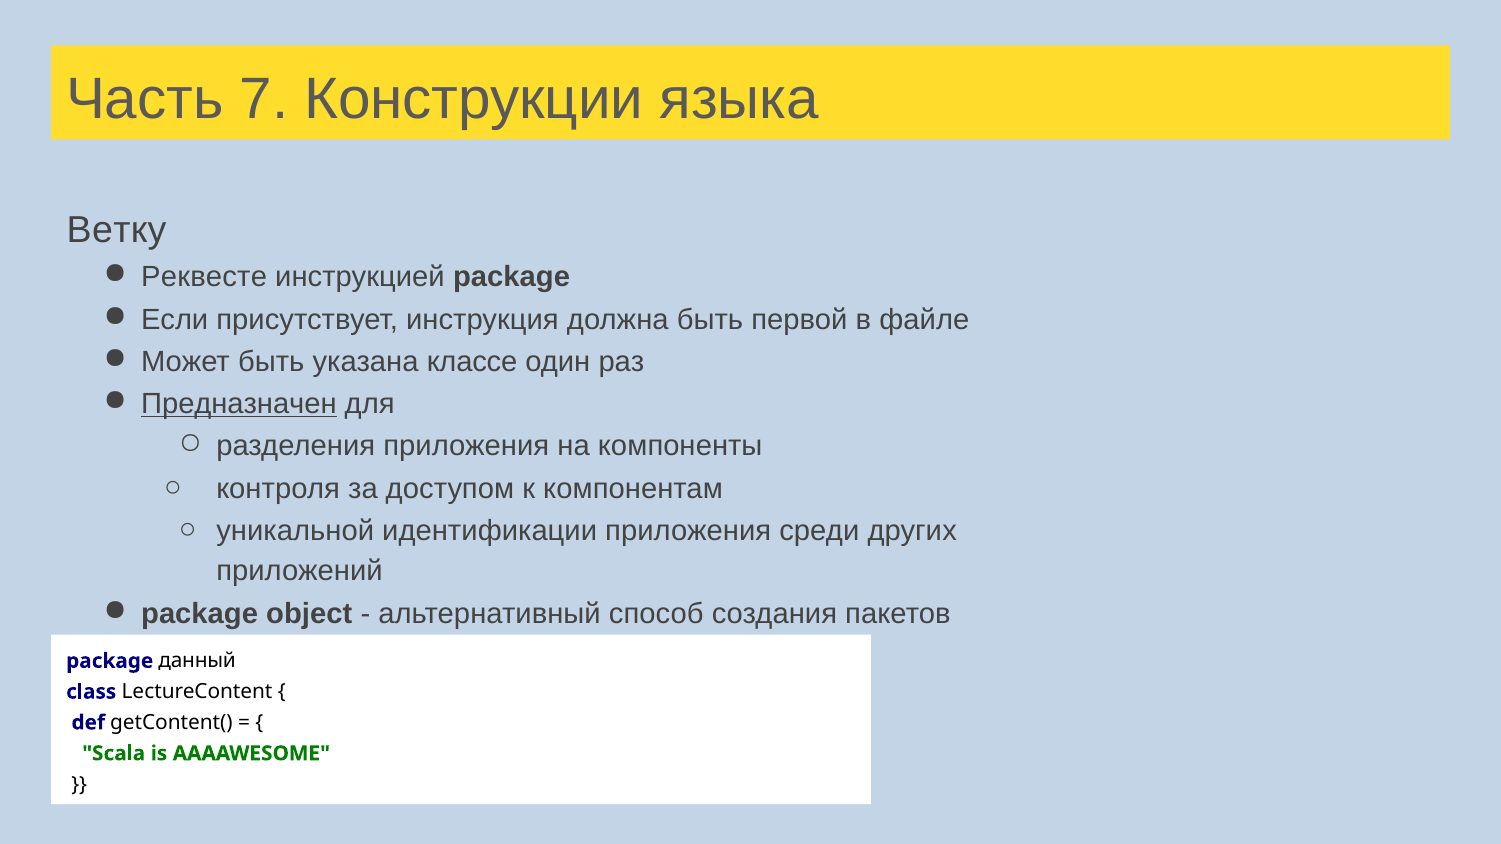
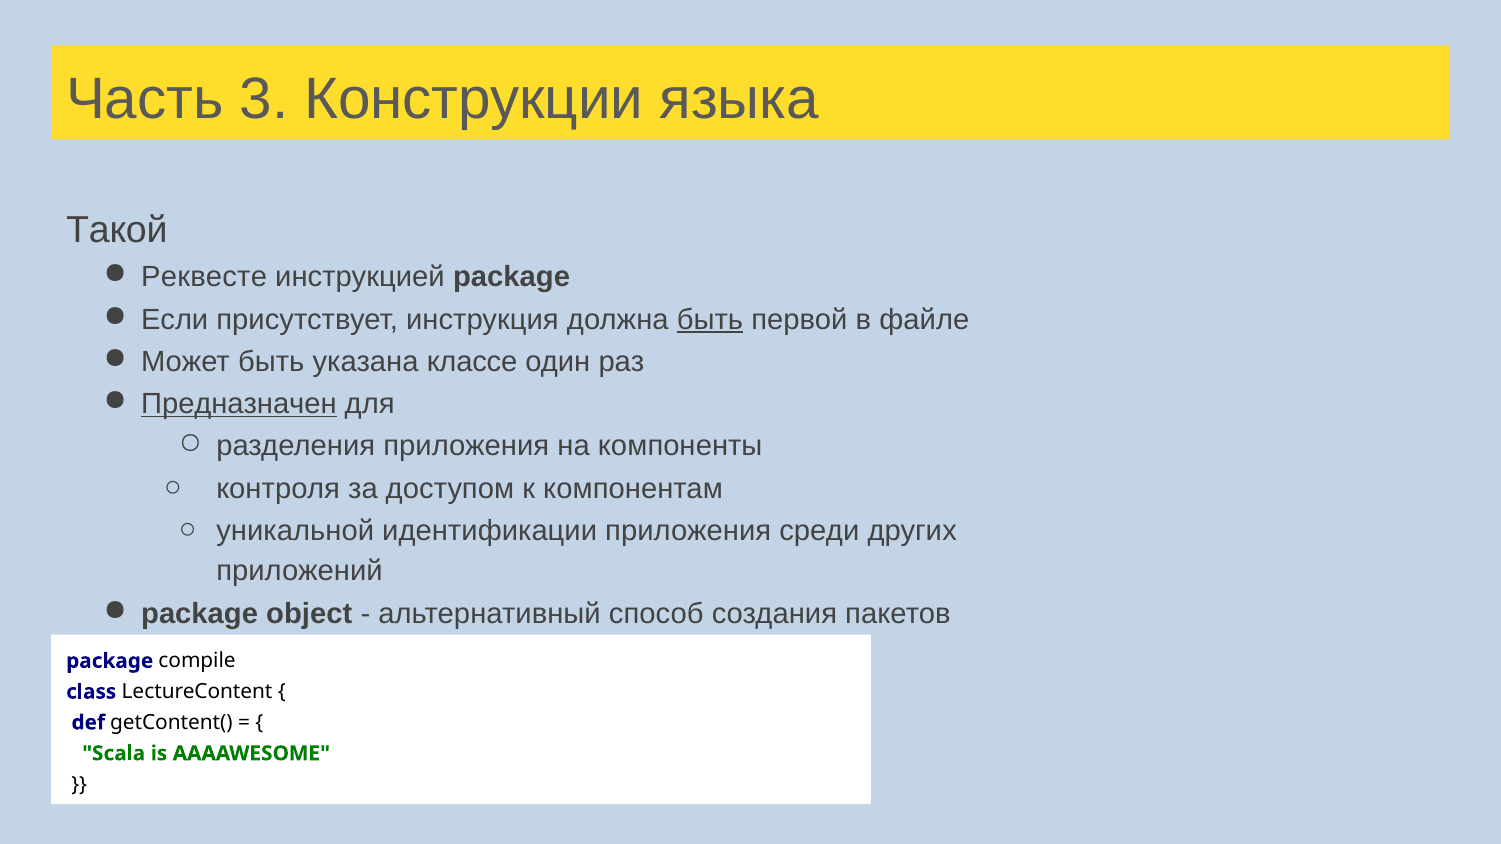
7: 7 -> 3 (264, 100)
Ветку: Ветку -> Такой (117, 230)
быть underline: none -> present (710, 320)
данный: данный -> compile (197, 661)
